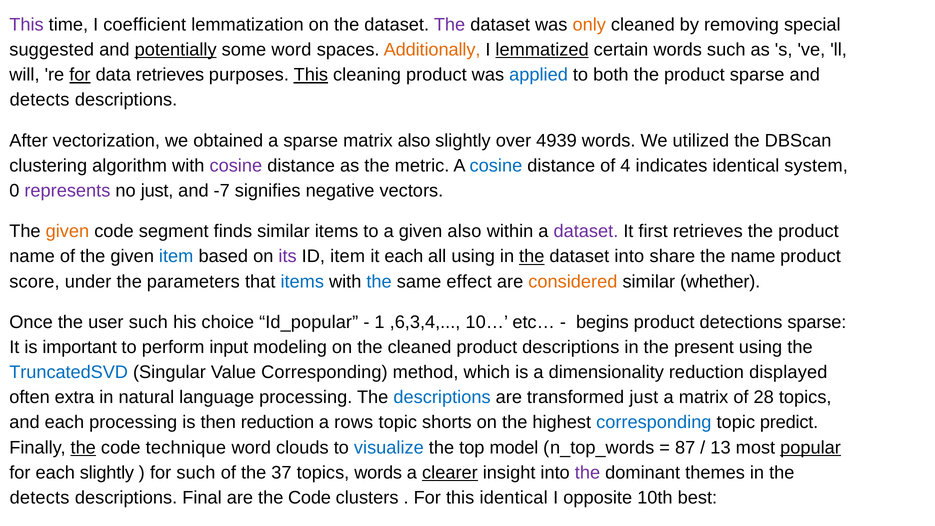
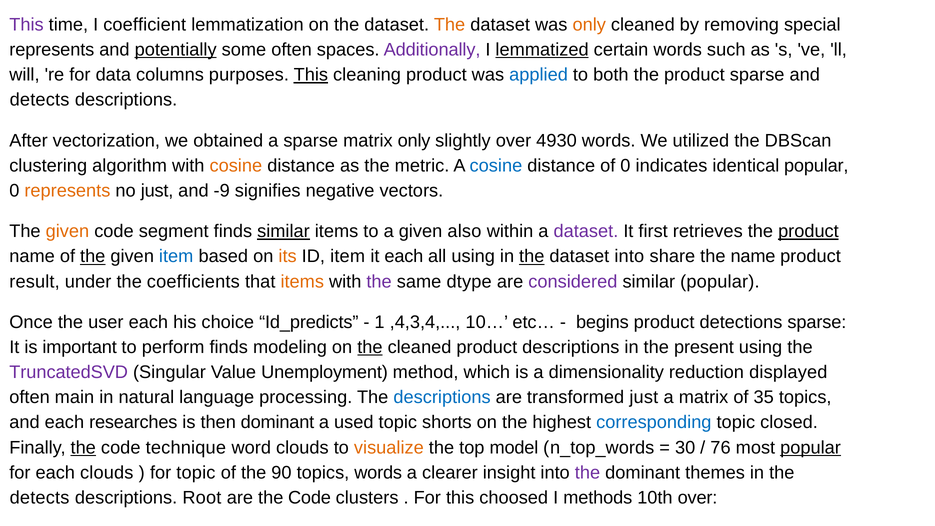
The colour: purple -> orange (450, 25)
suggested: suggested -> represents (52, 50)
some word: word -> often (292, 50)
Additionally colour: orange -> purple (432, 50)
for underline: present -> none (80, 75)
data retrieves: retrieves -> columns (170, 75)
matrix also: also -> only (414, 141)
4939: 4939 -> 4930 (557, 141)
cosine colour: purple -> orange (236, 166)
of 4: 4 -> 0 (625, 166)
identical system: system -> popular (816, 166)
represents colour: purple -> orange (67, 191)
-7: -7 -> -9 (222, 191)
similar underline: none -> present (283, 231)
product underline: none -> present (808, 231)
the underline: none -> present (93, 256)
its colour: purple -> orange (288, 256)
score: score -> result (34, 282)
parameters: parameters -> coefficients (193, 282)
items colour: blue -> orange (302, 282)
the colour: blue -> purple (379, 282)
effect: effect -> dtype (469, 282)
considered colour: orange -> purple (573, 282)
similar whether: whether -> popular (720, 282)
user such: such -> each (148, 322)
Id_popular: Id_popular -> Id_predicts (309, 322)
,6,3,4: ,6,3,4 -> ,4,3,4 (425, 322)
perform input: input -> finds (229, 347)
the underline: none -> present (370, 347)
TruncatedSVD colour: blue -> purple (69, 372)
Value Corresponding: Corresponding -> Unemployment (325, 372)
extra: extra -> main (74, 397)
28: 28 -> 35 (764, 397)
each processing: processing -> researches (133, 422)
then reduction: reduction -> dominant (277, 422)
rows: rows -> used (354, 422)
predict: predict -> closed (789, 422)
visualize colour: blue -> orange (389, 448)
87: 87 -> 30 (685, 448)
13: 13 -> 76 (720, 448)
each slightly: slightly -> clouds (107, 473)
for such: such -> topic (196, 473)
37: 37 -> 90 (281, 473)
clearer underline: present -> none (450, 473)
Final: Final -> Root (202, 498)
this identical: identical -> choosed (514, 498)
opposite: opposite -> methods (598, 498)
10th best: best -> over (698, 498)
